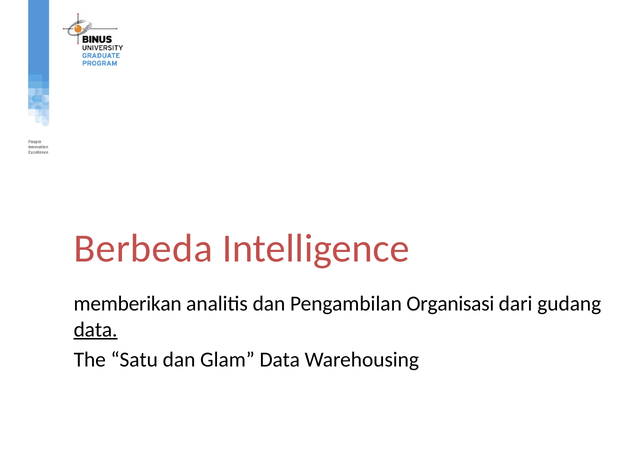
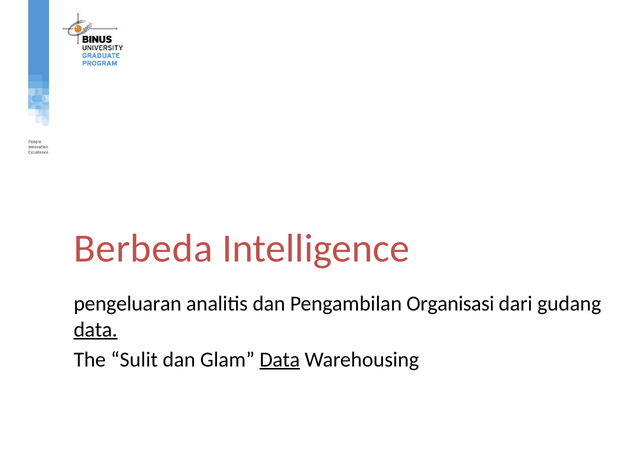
memberikan: memberikan -> pengeluaran (128, 304)
Satu: Satu -> Sulit (134, 359)
Data underline: none -> present (280, 359)
